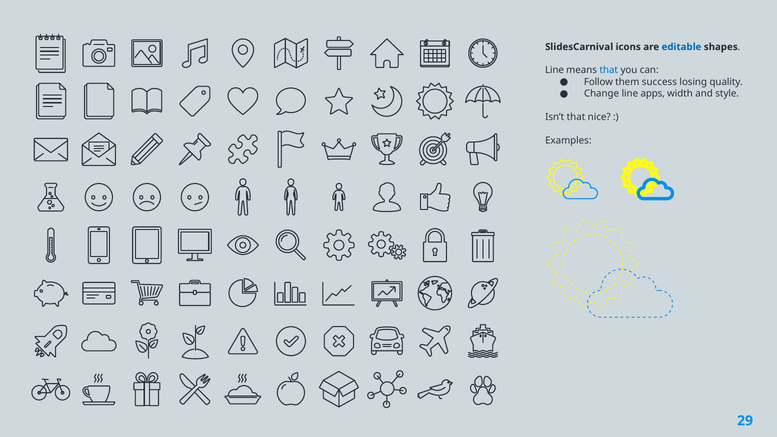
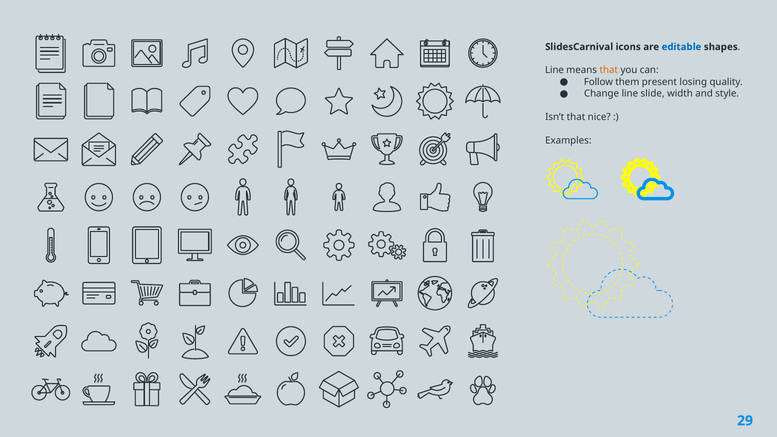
that colour: blue -> orange (609, 70)
success: success -> present (659, 82)
apps: apps -> slide (653, 94)
